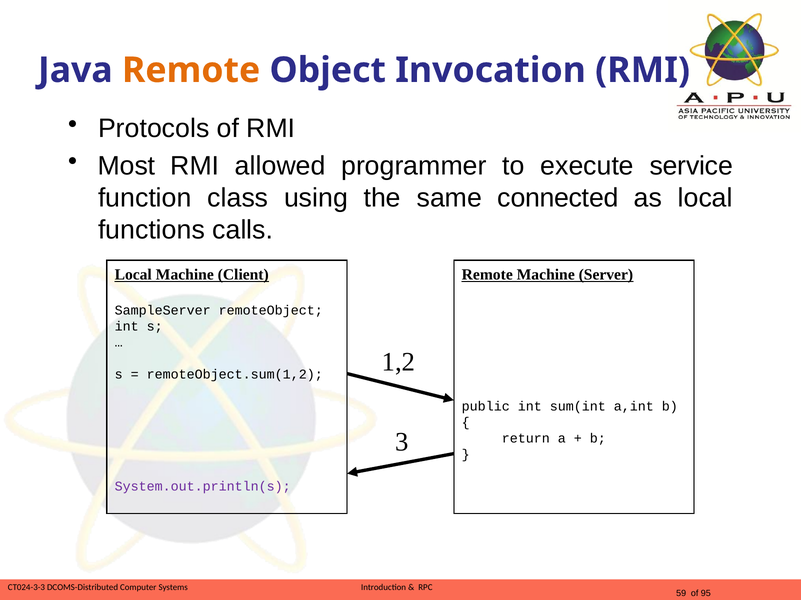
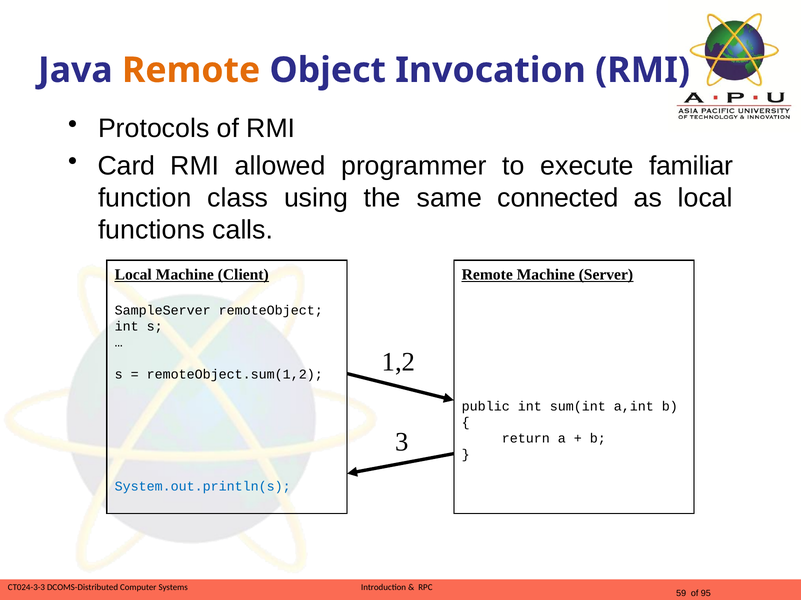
Most: Most -> Card (126, 166)
service: service -> familiar (691, 166)
System.out.println(s colour: purple -> blue (203, 487)
